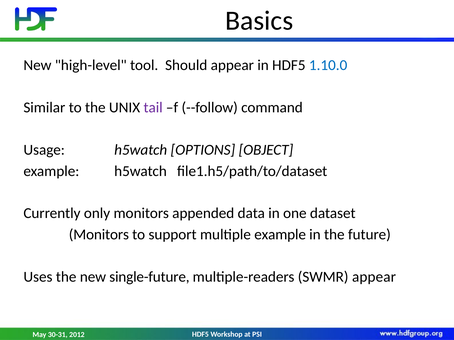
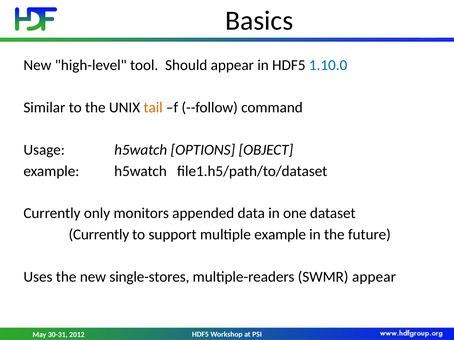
tail colour: purple -> orange (153, 108)
Monitors: Monitors -> Currently (99, 235)
single-future: single-future -> single-stores (149, 277)
